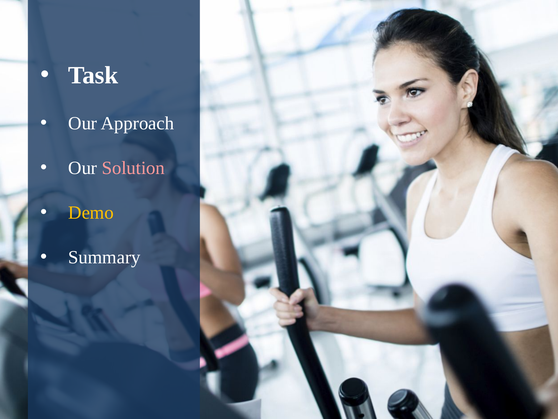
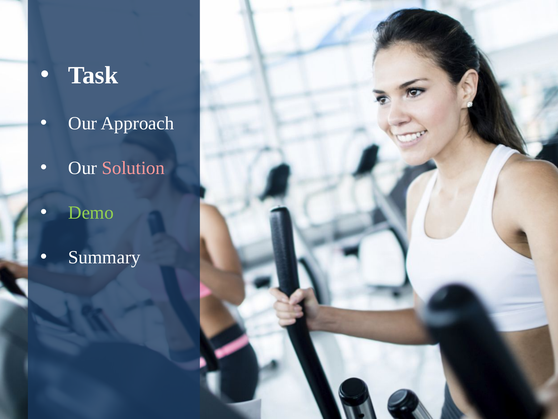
Demo colour: yellow -> light green (91, 212)
